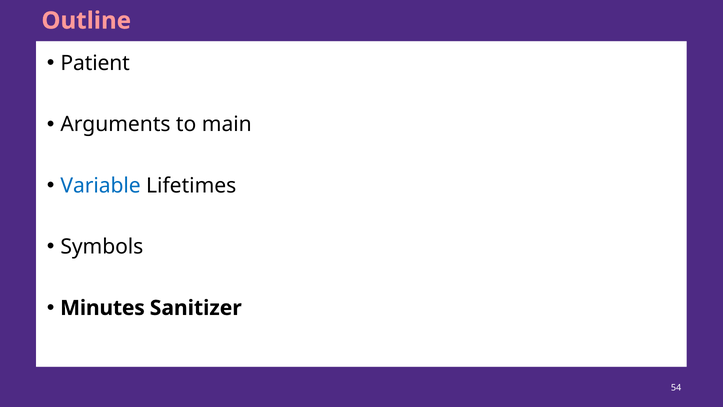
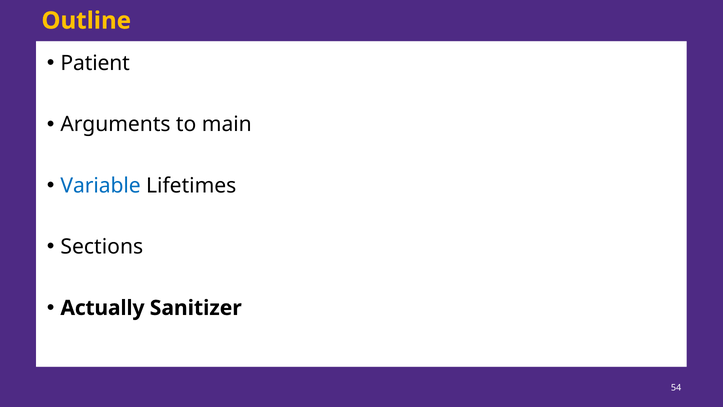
Outline colour: pink -> yellow (86, 21)
Symbols: Symbols -> Sections (102, 247)
Minutes: Minutes -> Actually (102, 308)
